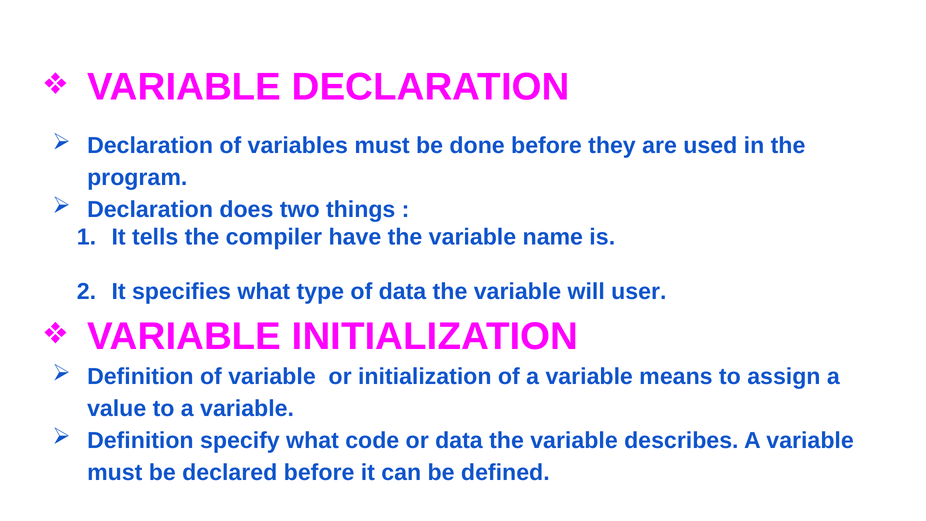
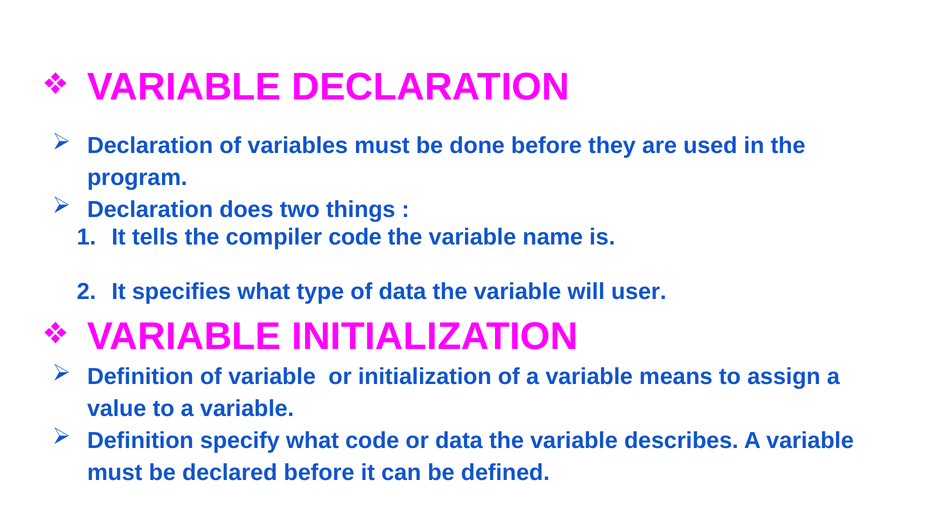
compiler have: have -> code (355, 237)
